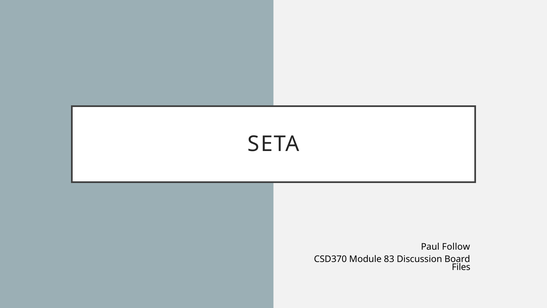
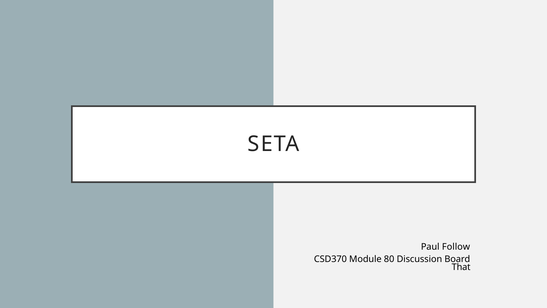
83: 83 -> 80 (389, 259)
Files: Files -> That (461, 267)
